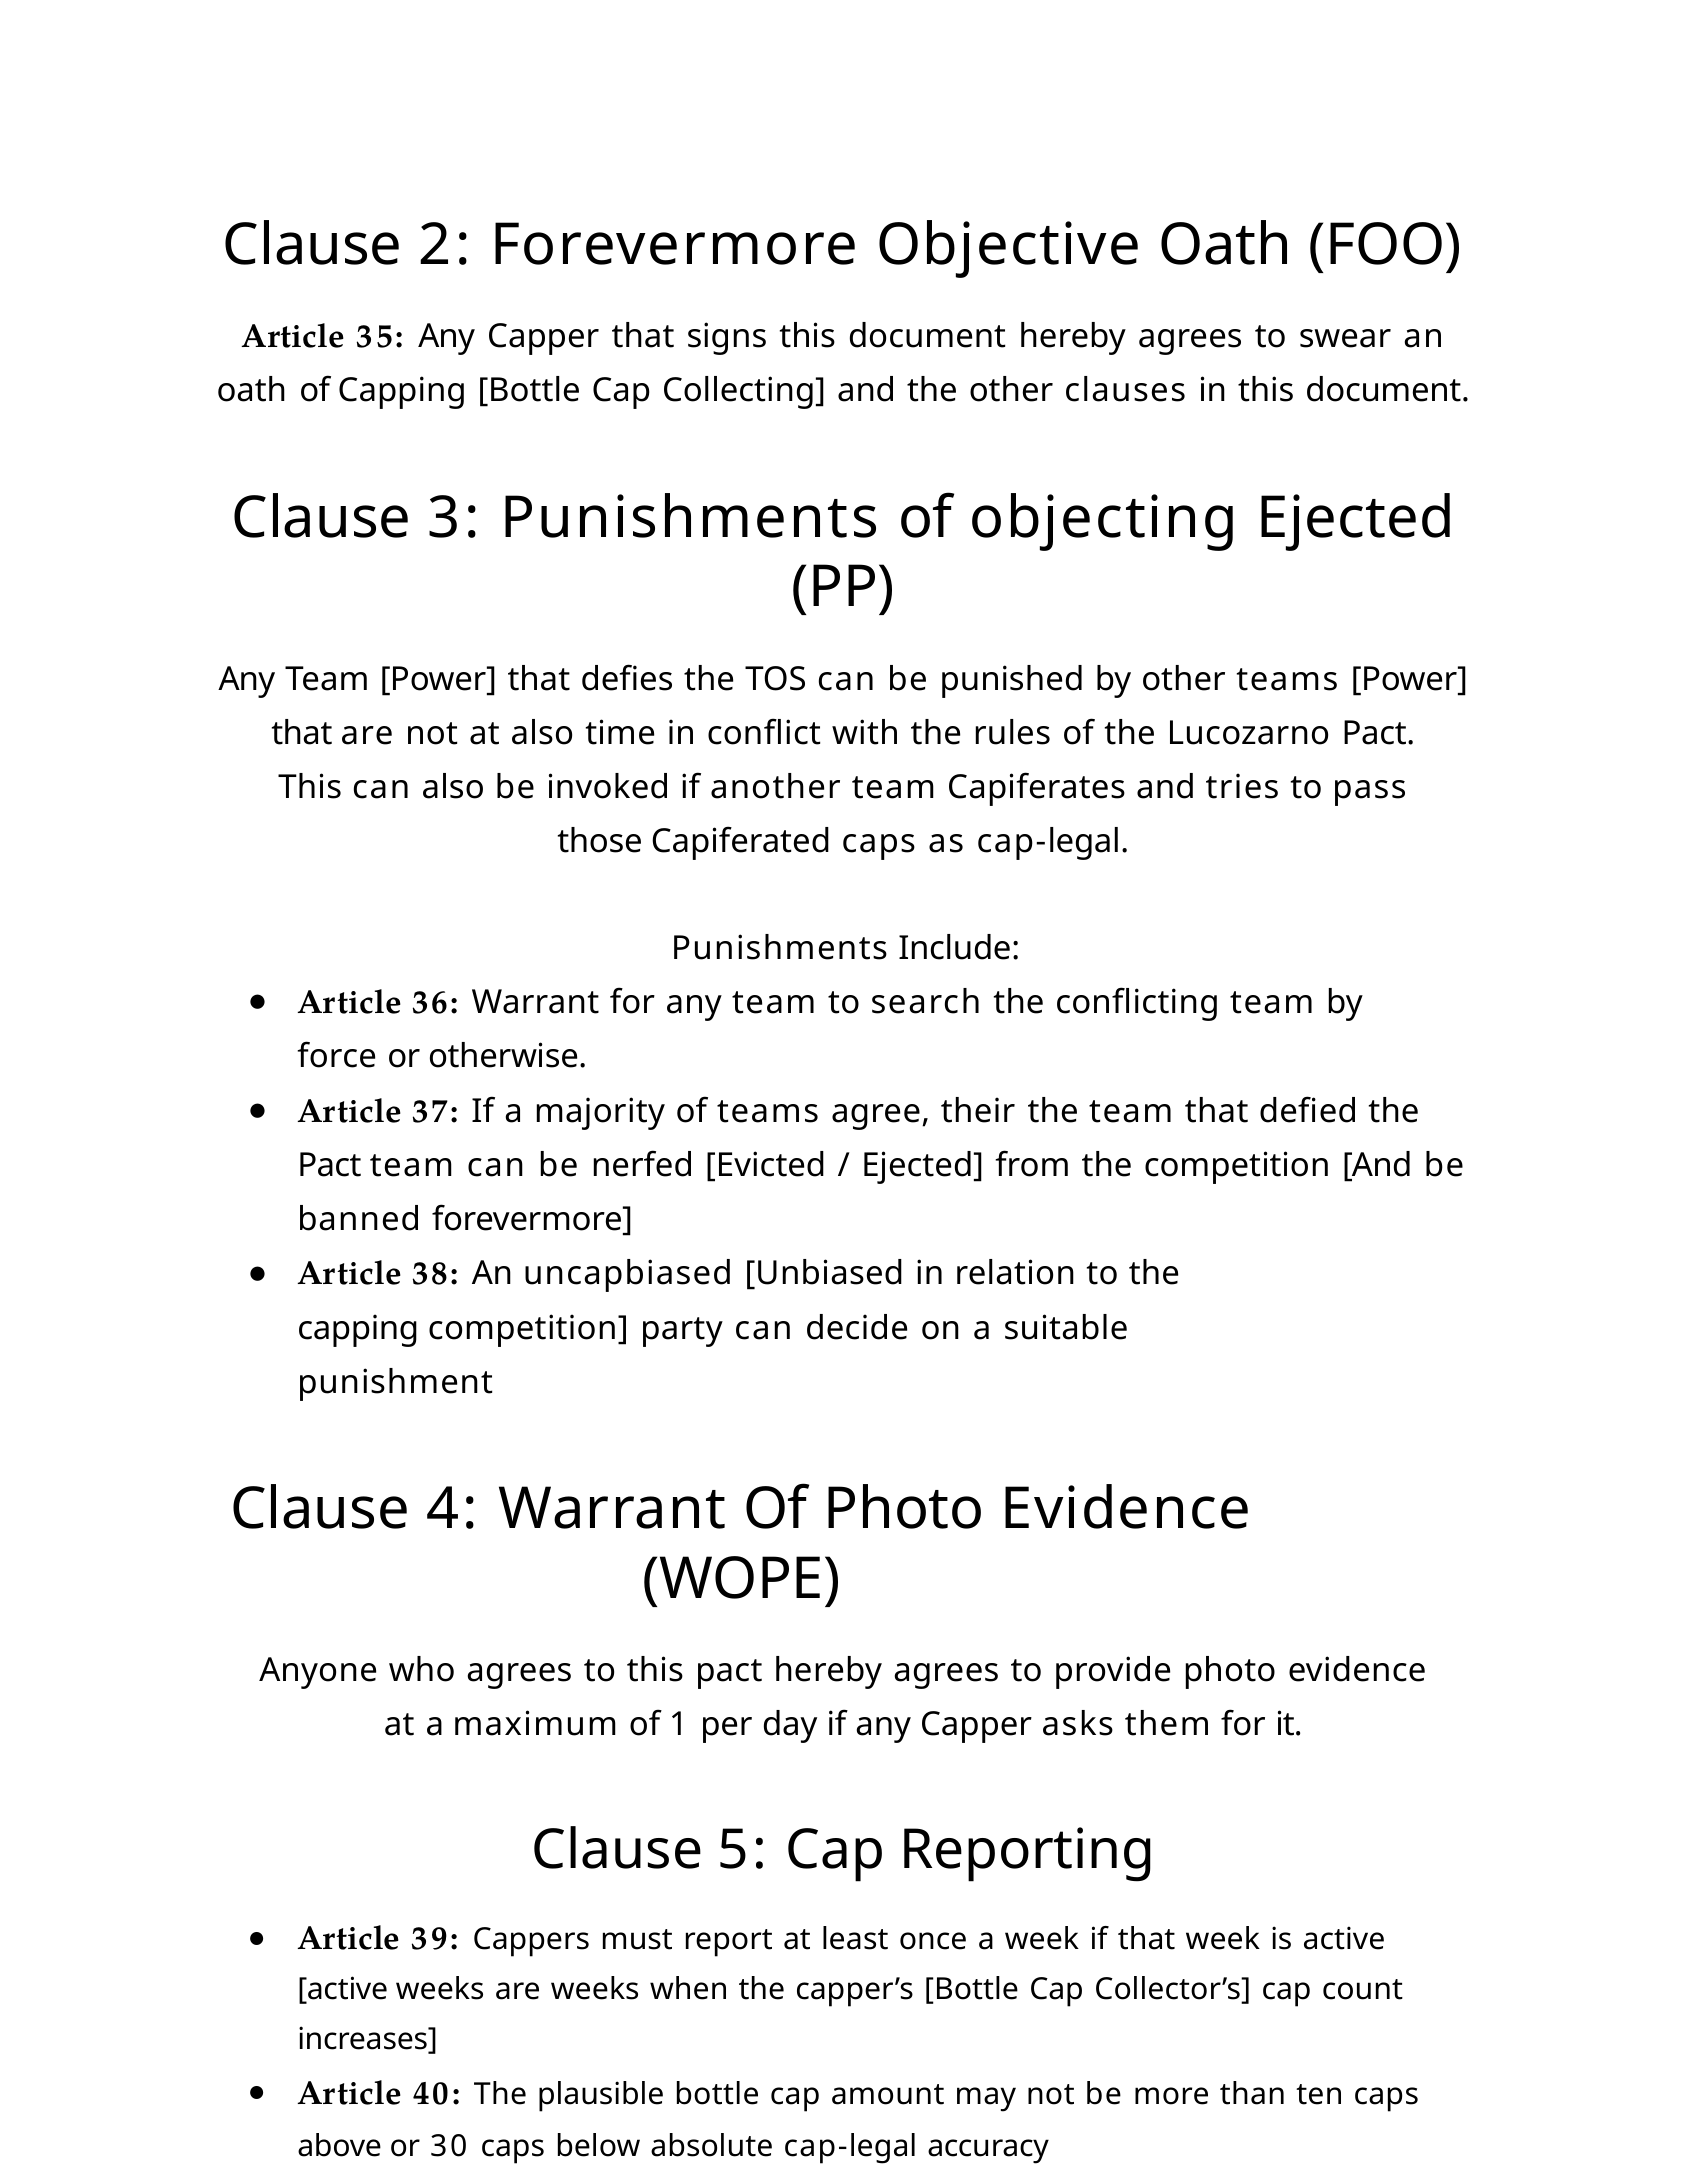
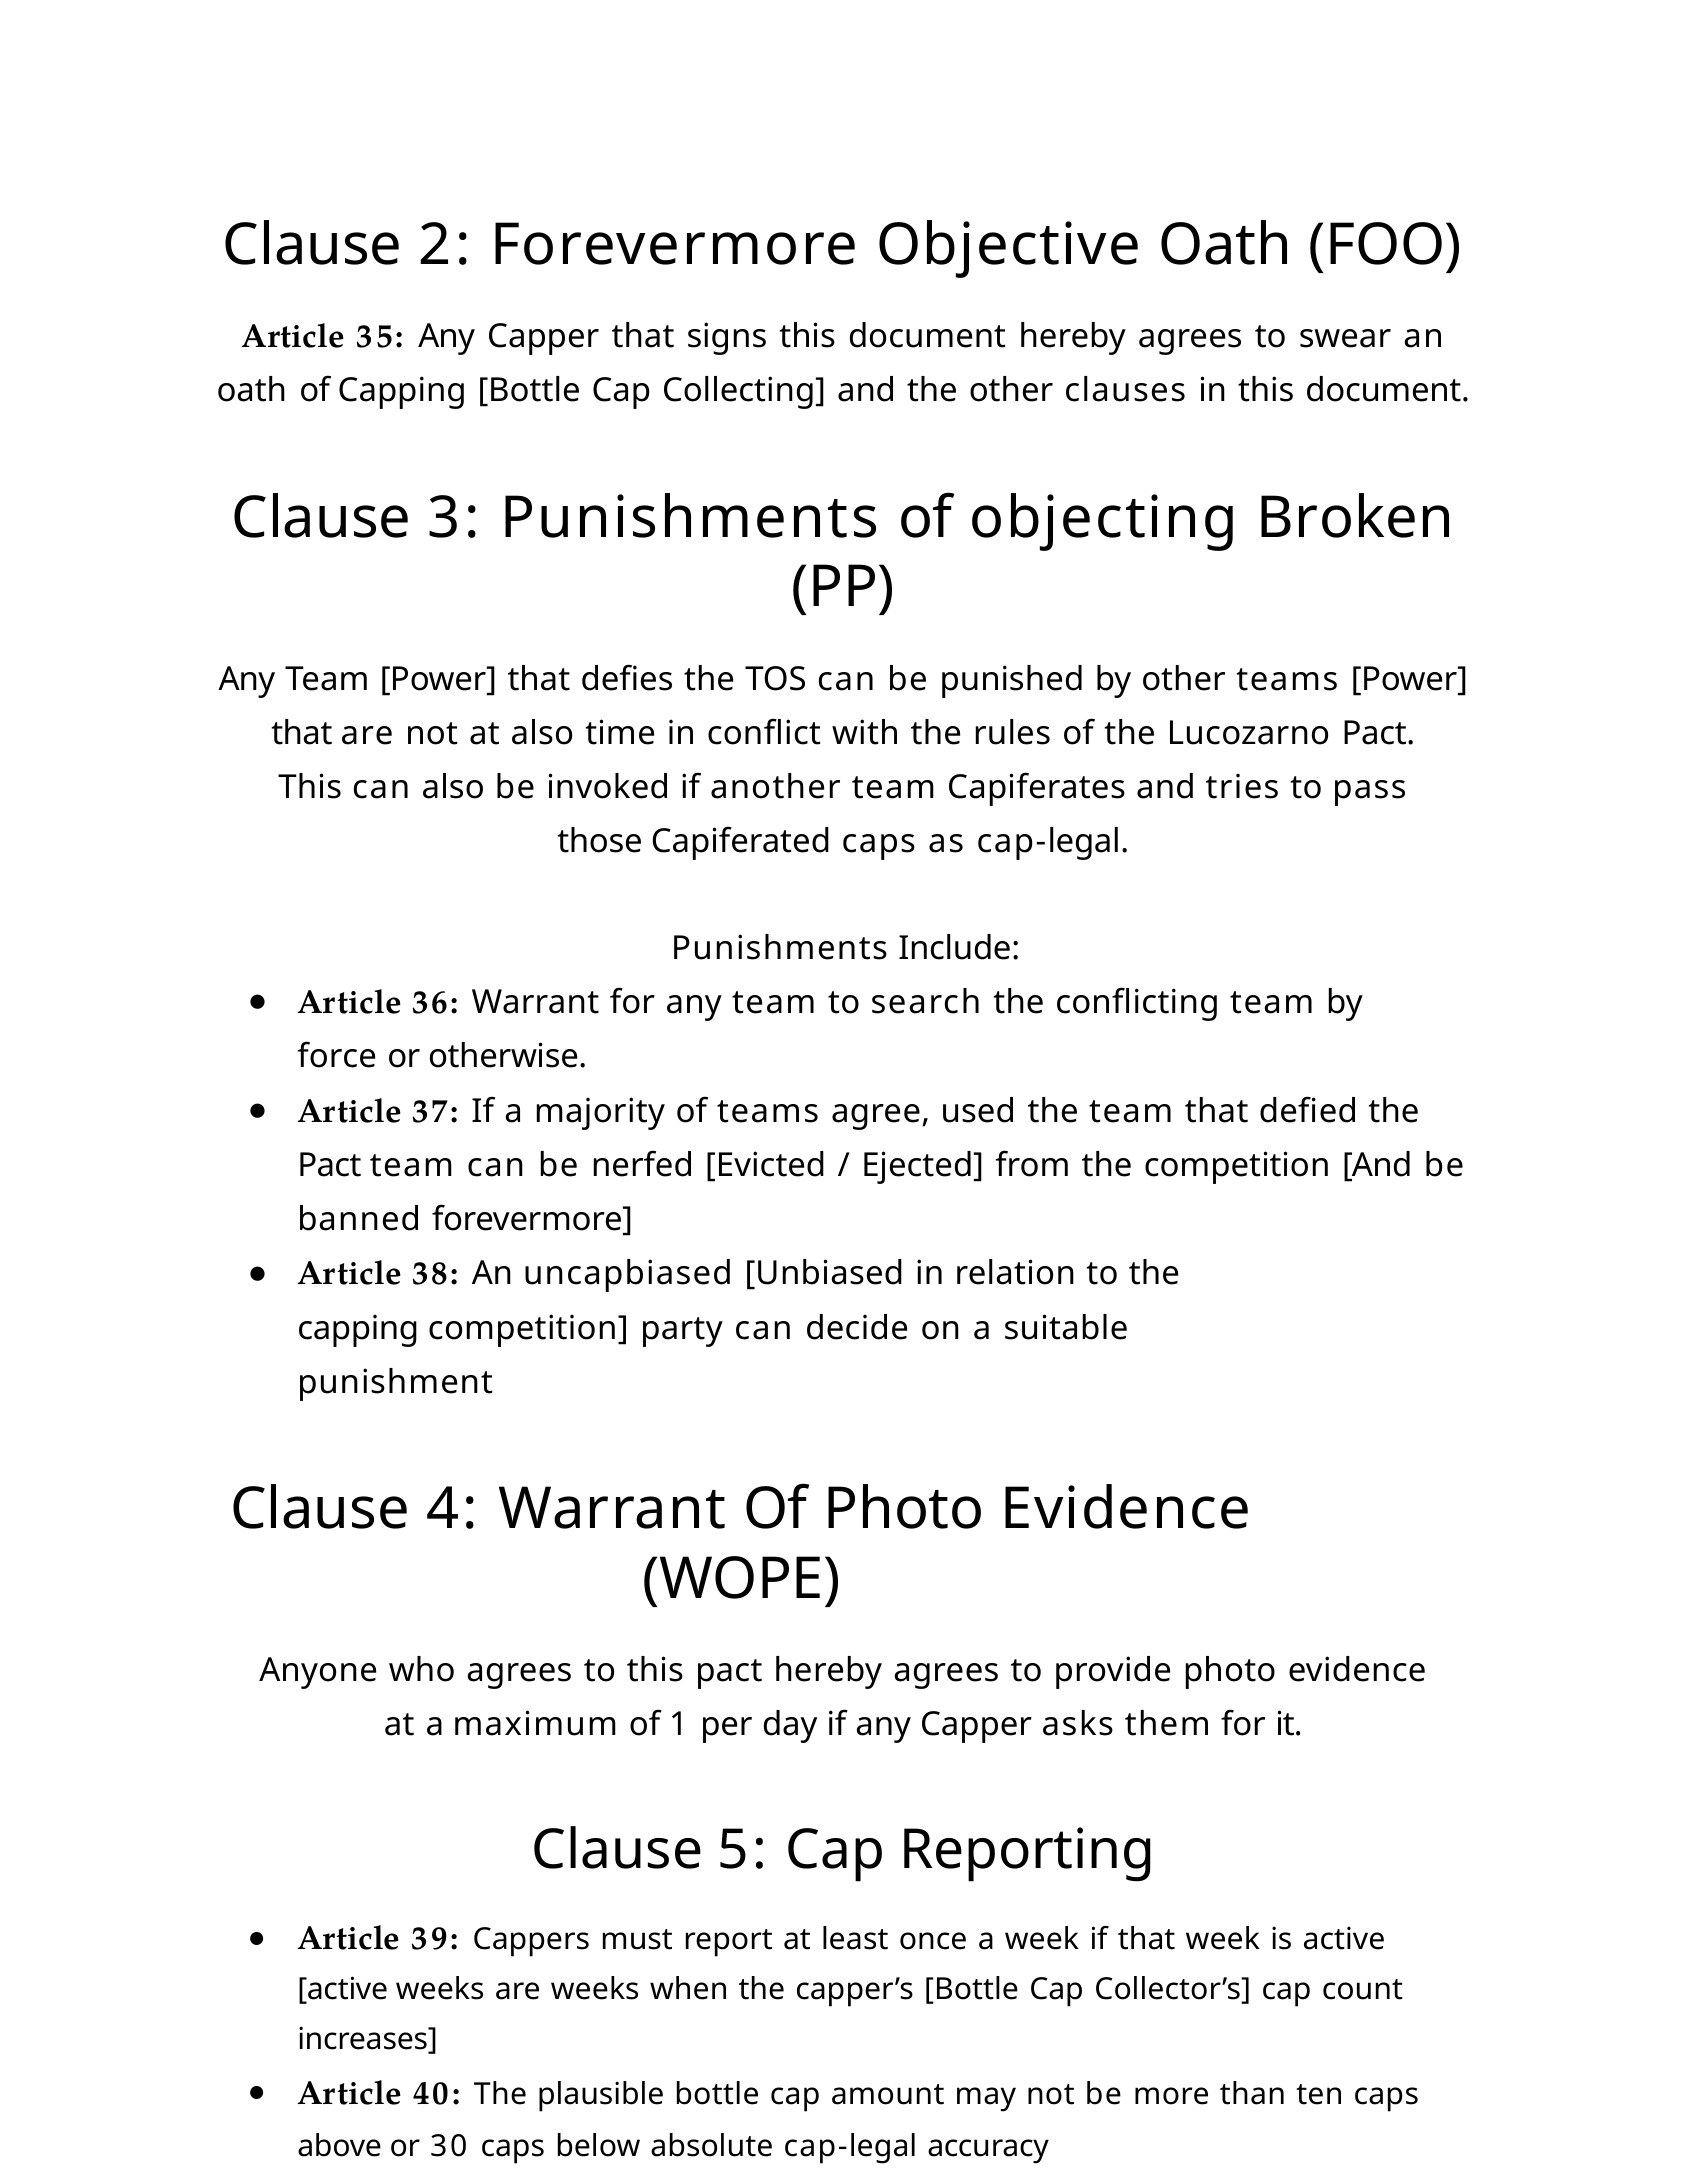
objecting Ejected: Ejected -> Broken (1356, 519)
their: their -> used (978, 1112)
